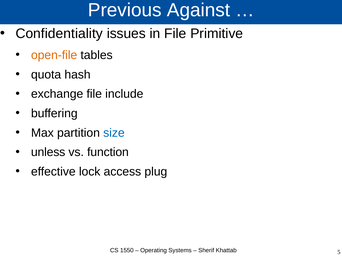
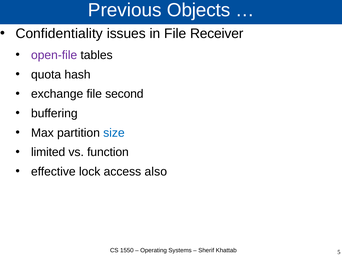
Against: Against -> Objects (199, 10)
Primitive: Primitive -> Receiver (217, 33)
open-file colour: orange -> purple (54, 55)
include: include -> second (124, 94)
unless: unless -> limited (48, 152)
plug: plug -> also (156, 171)
